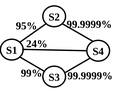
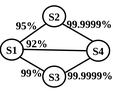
24%: 24% -> 92% (37, 44)
